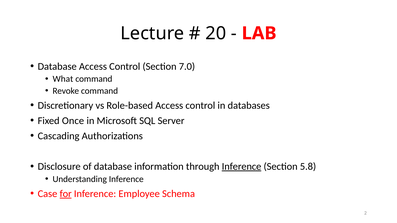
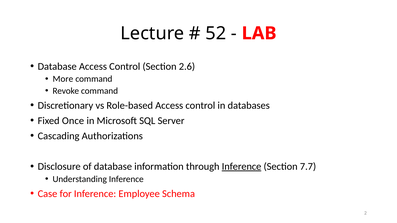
20: 20 -> 52 (216, 33)
7.0: 7.0 -> 2.6 (187, 66)
What: What -> More (63, 79)
5.8: 5.8 -> 7.7 (308, 167)
for underline: present -> none (66, 194)
